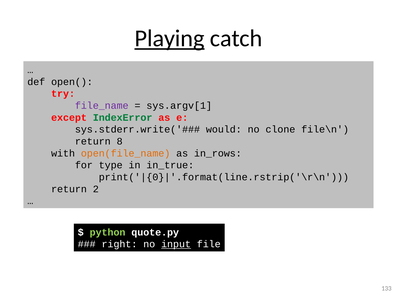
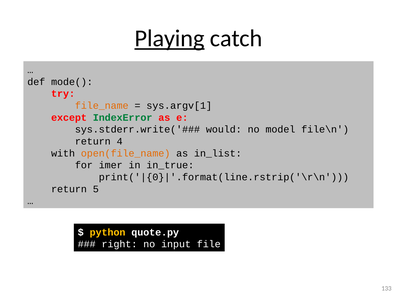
open(: open( -> mode( (72, 82)
file_name colour: purple -> orange (102, 105)
clone: clone -> model (280, 129)
8: 8 -> 4 (120, 141)
in_rows: in_rows -> in_list (218, 153)
type: type -> imer (111, 165)
2: 2 -> 5 (96, 189)
python colour: light green -> yellow (108, 232)
input underline: present -> none (176, 244)
